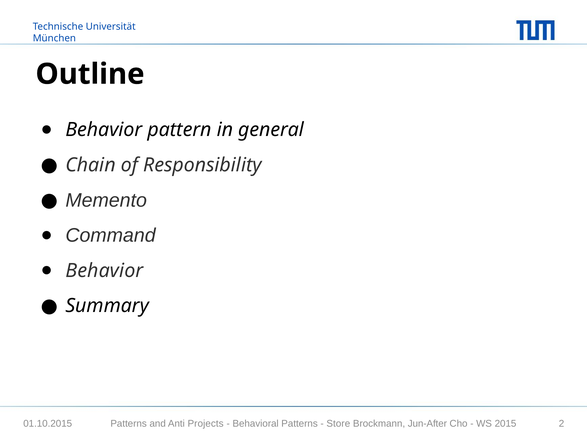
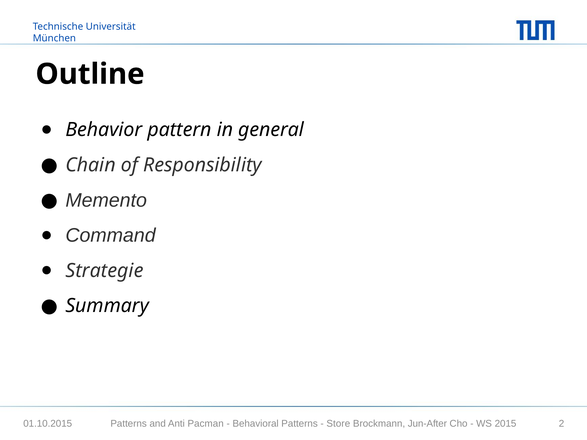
Behavior: Behavior -> Strategie (104, 271)
Projects: Projects -> Pacman (206, 424)
